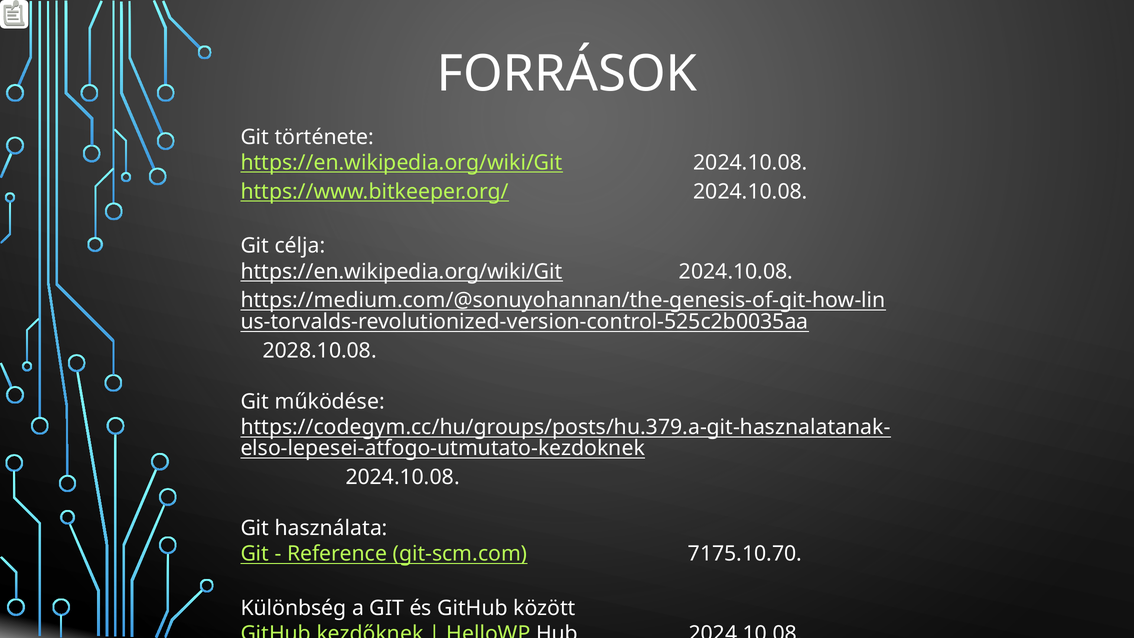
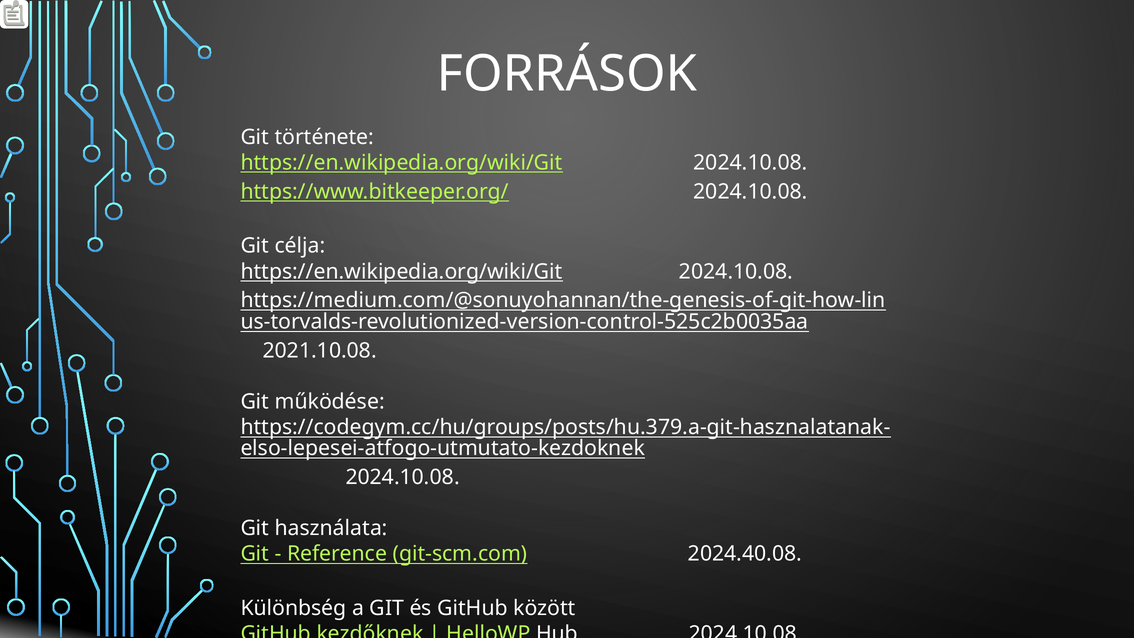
2028.10.08: 2028.10.08 -> 2021.10.08 (320, 351)
7175.10.70: 7175.10.70 -> 2024.40.08 (745, 554)
